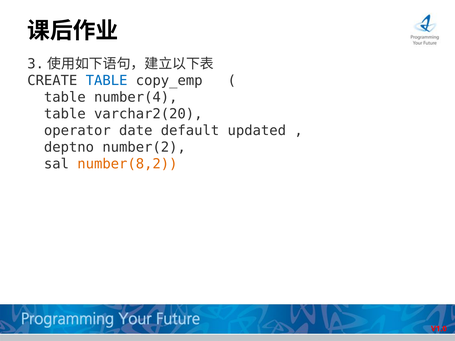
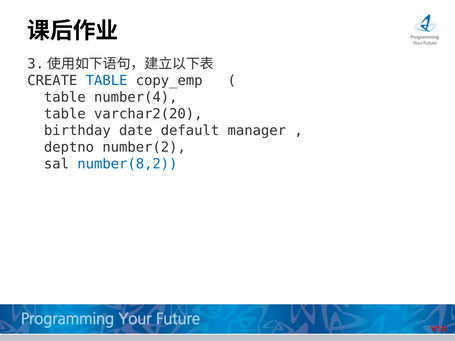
operator: operator -> birthday (77, 131)
updated: updated -> manager (257, 131)
number(8,2 colour: orange -> blue (127, 164)
